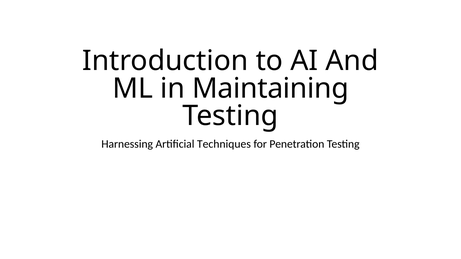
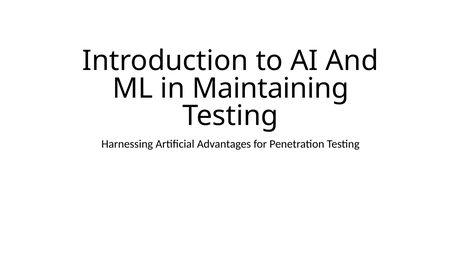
Techniques: Techniques -> Advantages (224, 144)
